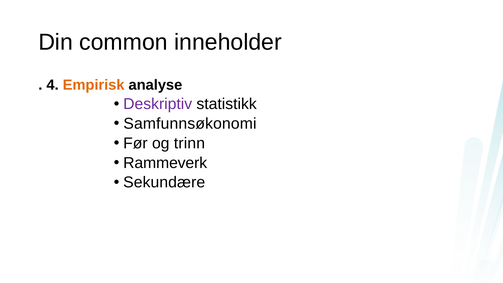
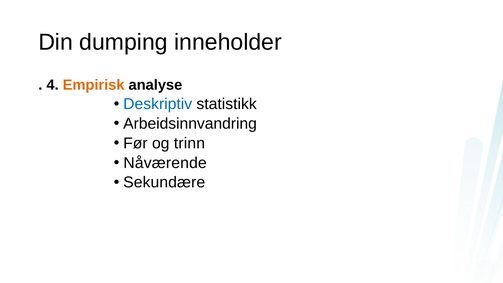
common: common -> dumping (124, 42)
Deskriptiv colour: purple -> blue (158, 104)
Samfunnsøkonomi: Samfunnsøkonomi -> Arbeidsinnvandring (190, 124)
Rammeverk: Rammeverk -> Nåværende (165, 163)
